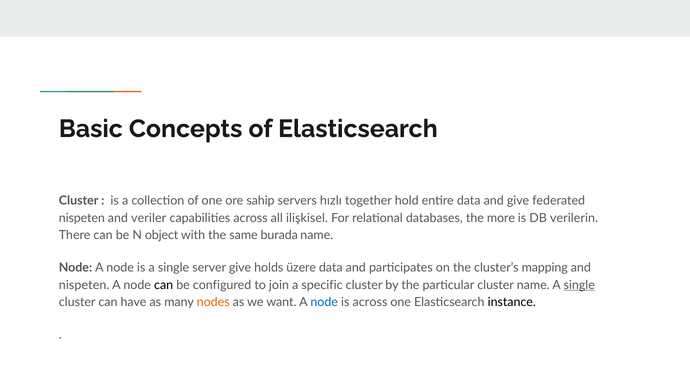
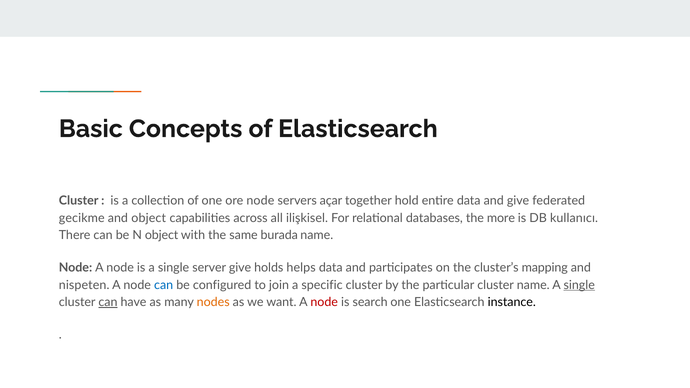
ore sahip: sahip -> node (260, 201)
hızlı: hızlı -> açar (331, 201)
nispeten: nispeten -> gecikme (82, 218)
and veriler: veriler -> object (149, 218)
verilerin: verilerin -> kullanıcı (574, 218)
üzere: üzere -> helps (301, 268)
can colour: black -> blue (164, 285)
can underline: none -> present (108, 302)
node colour: blue -> red (324, 302)
is across: across -> search (370, 302)
